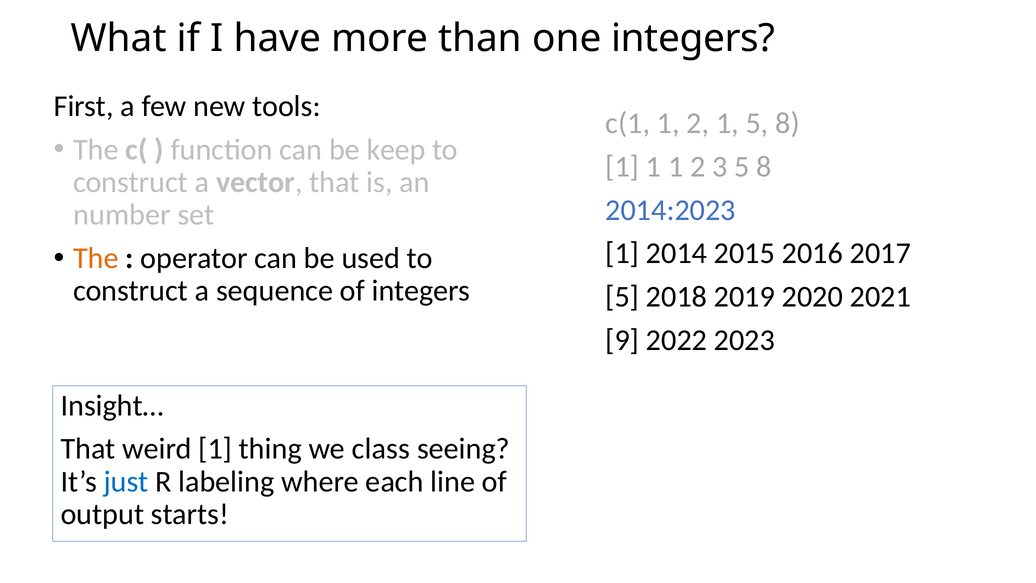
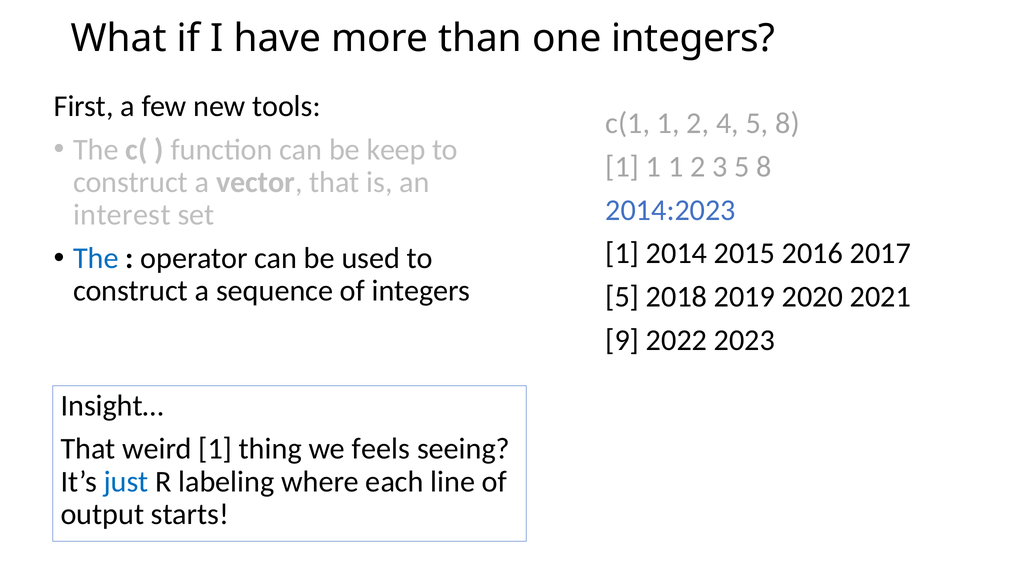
2 1: 1 -> 4 (728, 123)
number: number -> interest (122, 215)
The colour: orange -> blue (96, 258)
class: class -> feels (381, 449)
